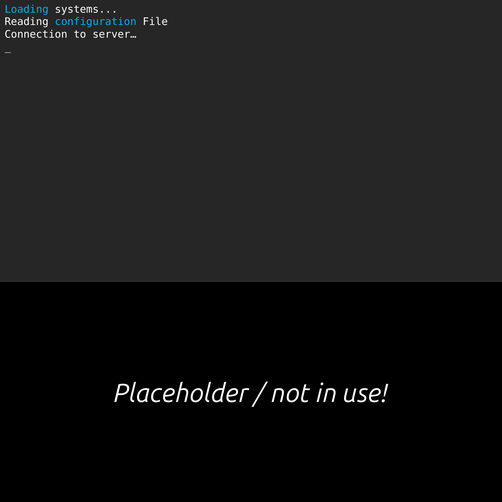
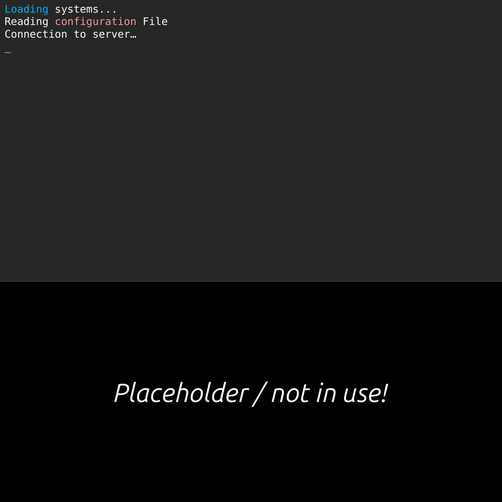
configuration colour: light blue -> pink (96, 22)
